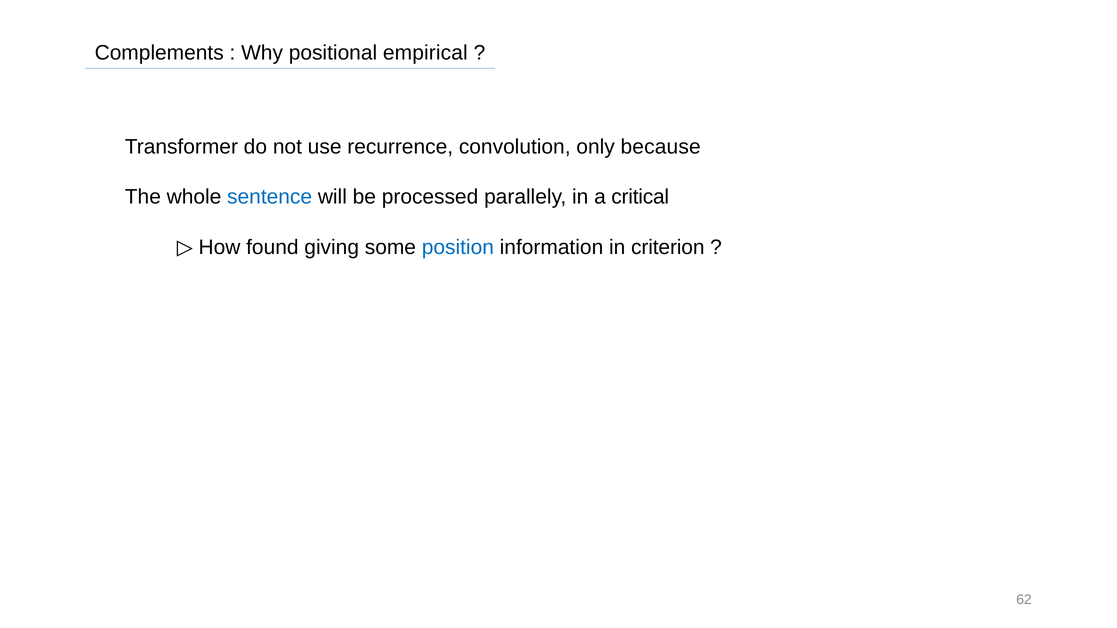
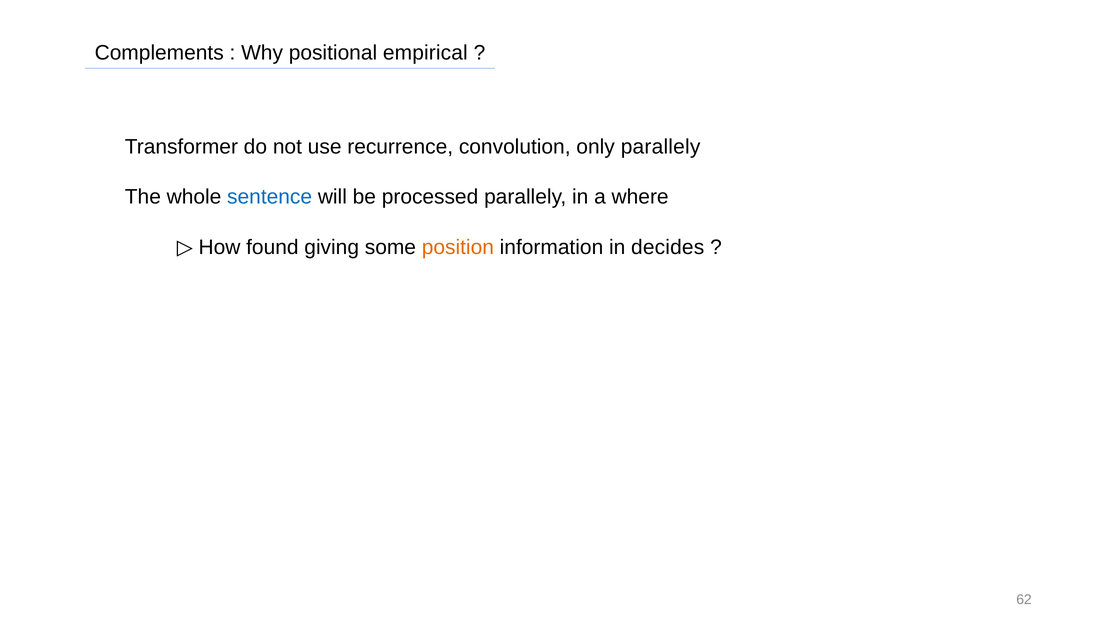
only because: because -> parallely (661, 147)
critical: critical -> where (640, 197)
position colour: blue -> orange (458, 247)
criterion: criterion -> decides (668, 247)
